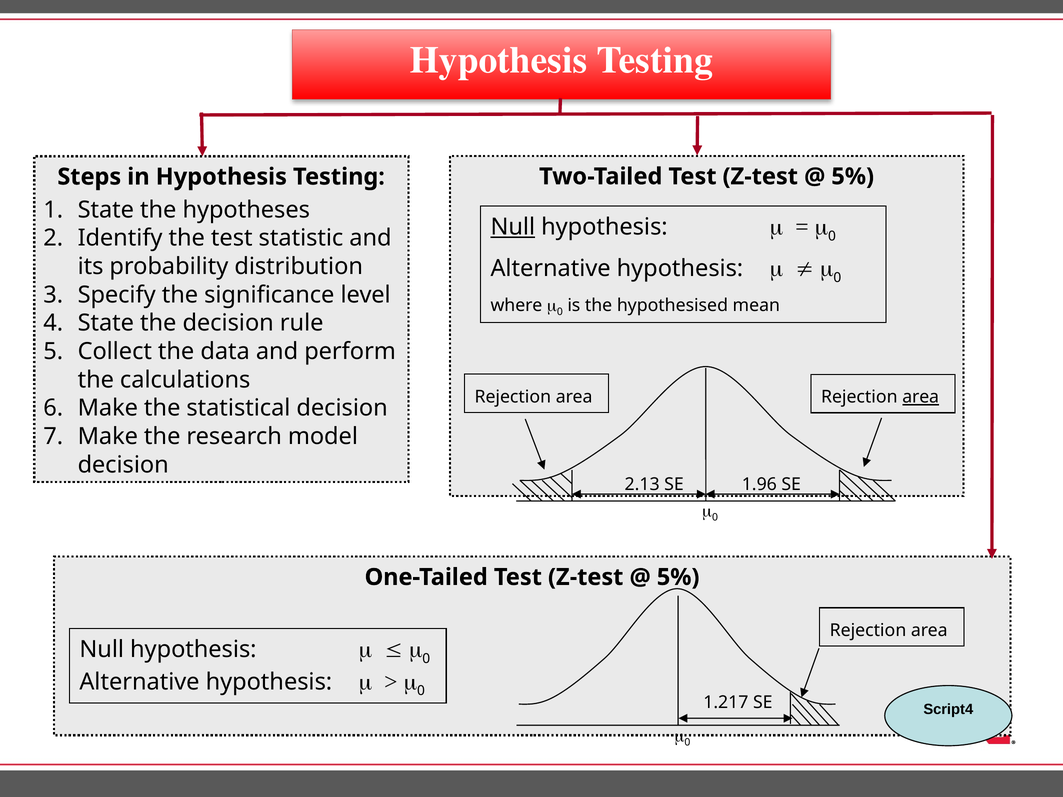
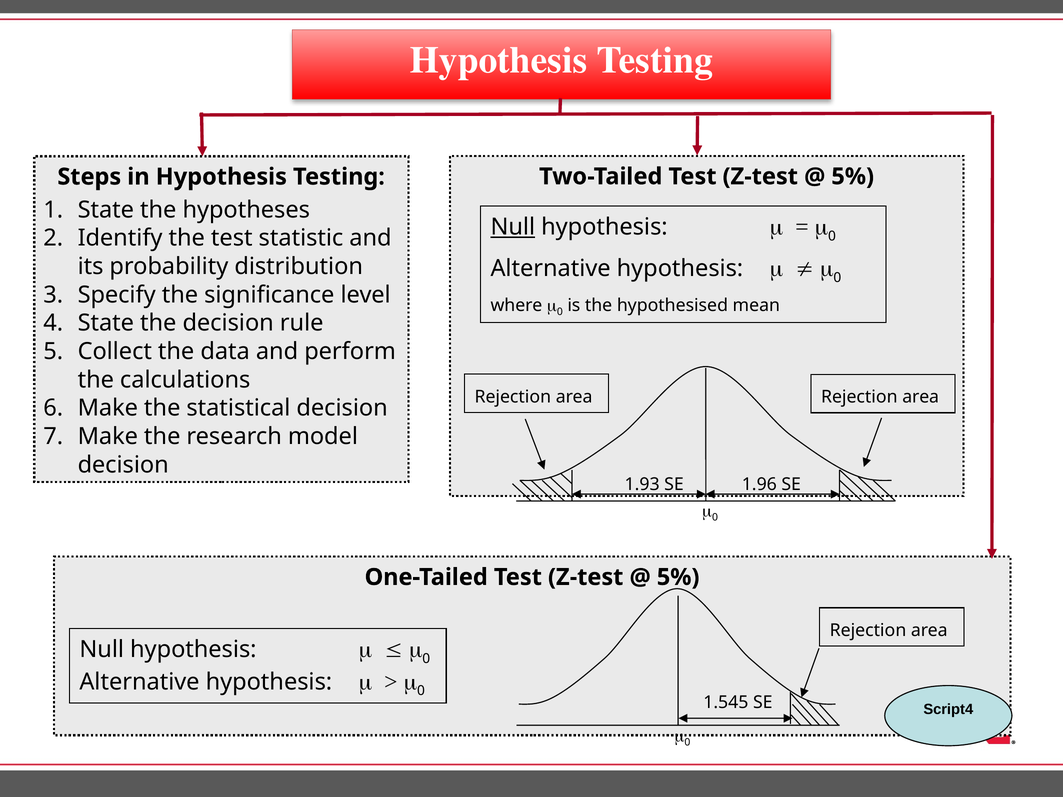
area underline: present -> none (921, 397)
2.13: 2.13 -> 1.93 (642, 484)
1.217: 1.217 -> 1.545 (726, 703)
